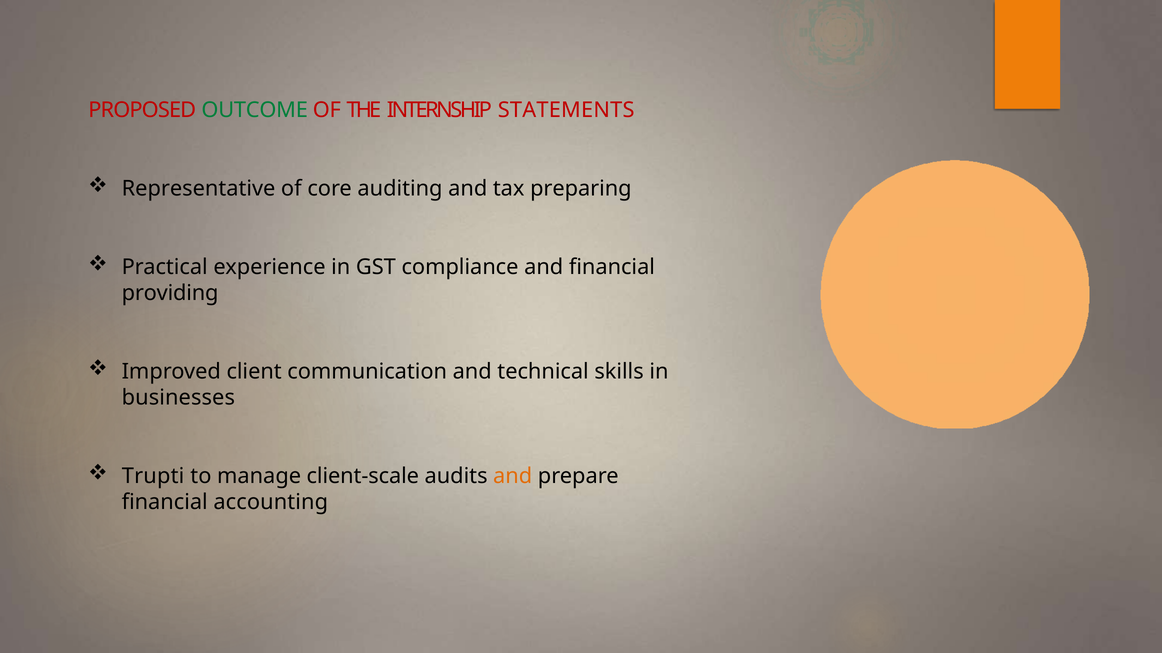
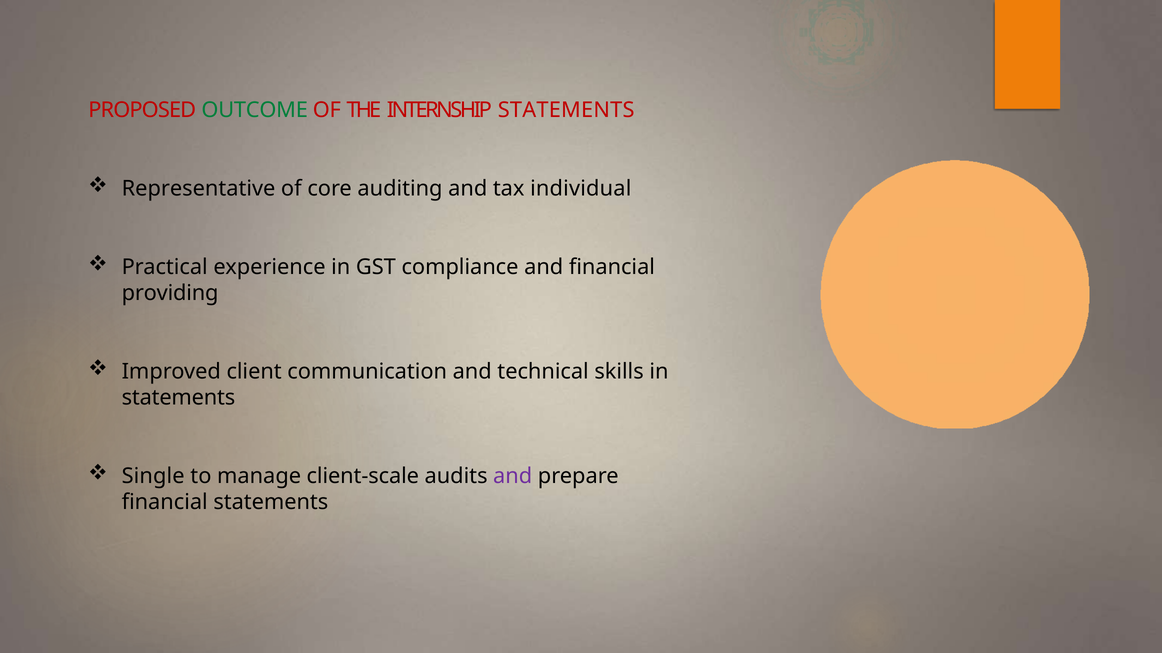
preparing: preparing -> individual (581, 189)
businesses: businesses -> statements (178, 398)
Trupti: Trupti -> Single (153, 477)
and colour: orange -> purple (513, 477)
financial accounting: accounting -> statements (271, 503)
